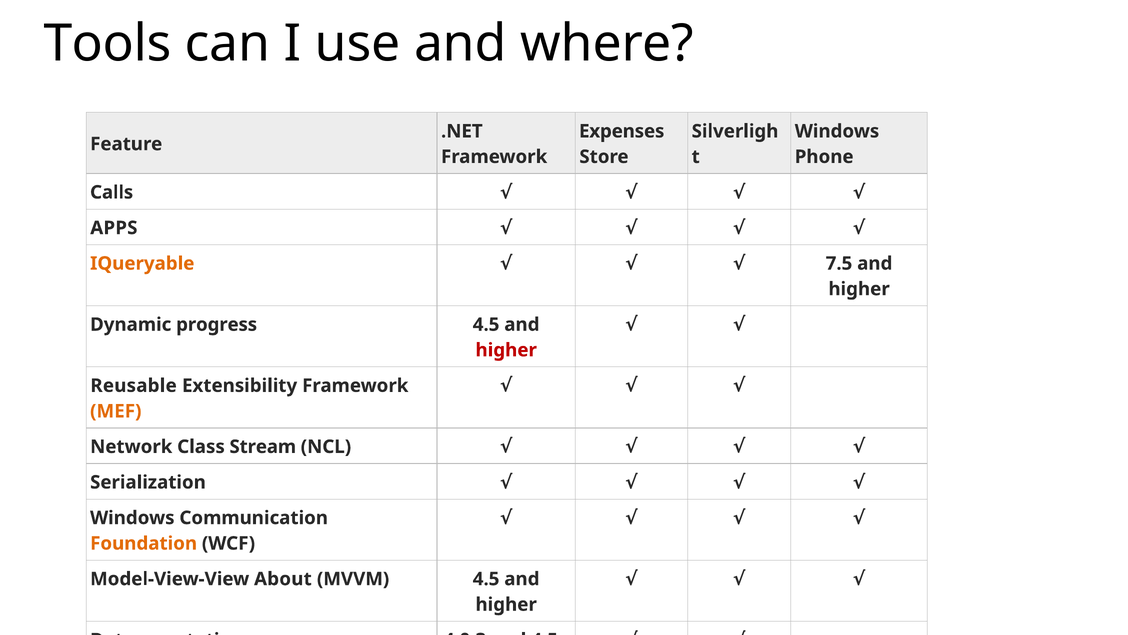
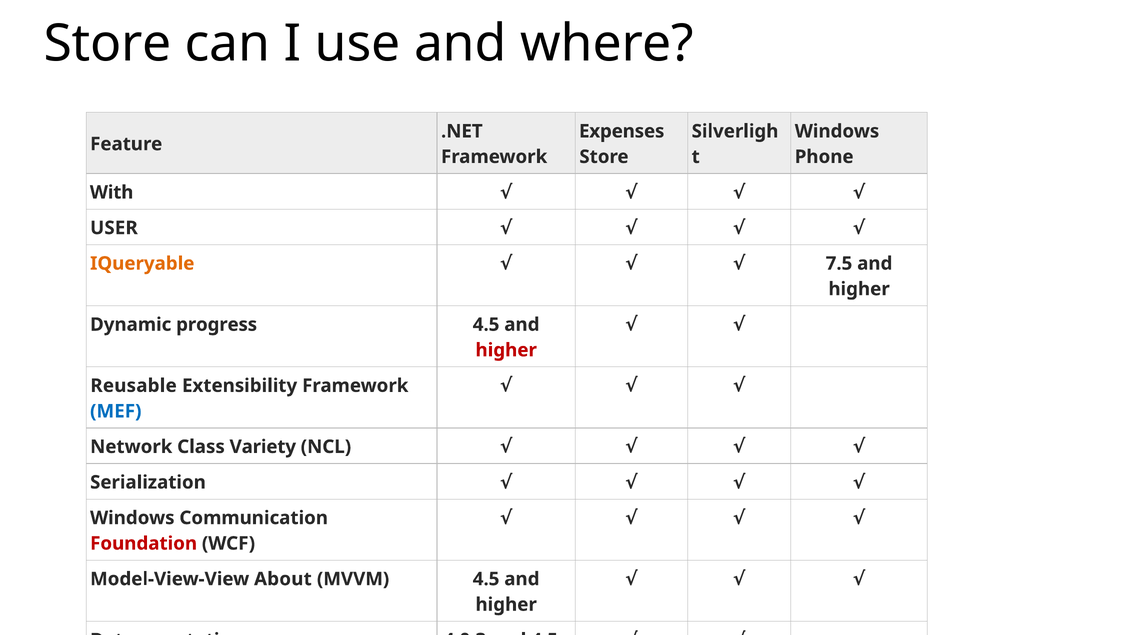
Tools: Tools -> Store (108, 44)
Calls: Calls -> With (112, 192)
APPS: APPS -> USER (114, 228)
MEF colour: orange -> blue (116, 411)
Stream: Stream -> Variety (263, 446)
Foundation colour: orange -> red (144, 543)
